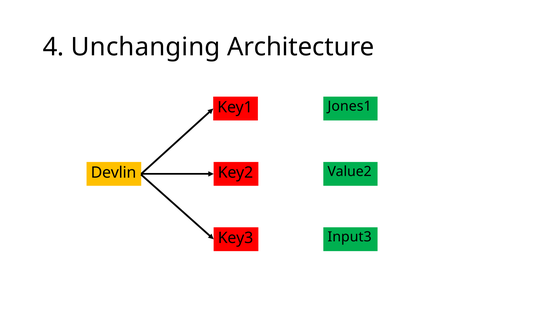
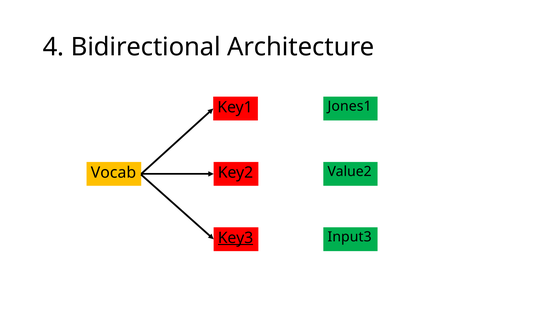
Unchanging: Unchanging -> Bidirectional (146, 47)
Devlin: Devlin -> Vocab (113, 173)
Key3 underline: none -> present (236, 238)
